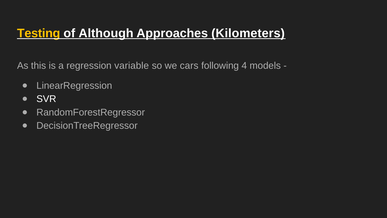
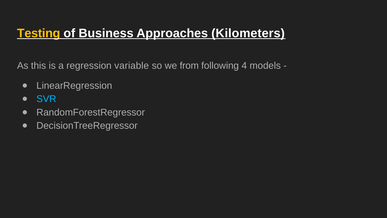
Although: Although -> Business (106, 33)
cars: cars -> from (189, 66)
SVR colour: white -> light blue (46, 99)
